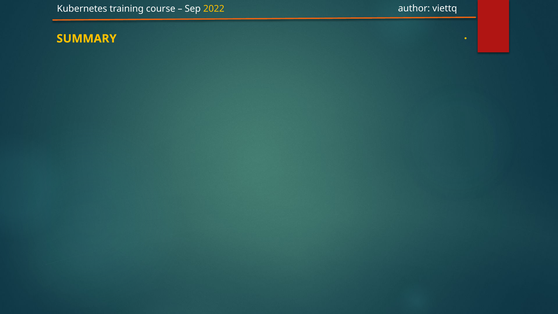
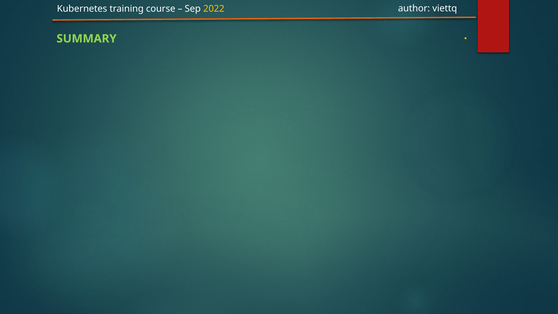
SUMMARY colour: yellow -> light green (87, 39)
